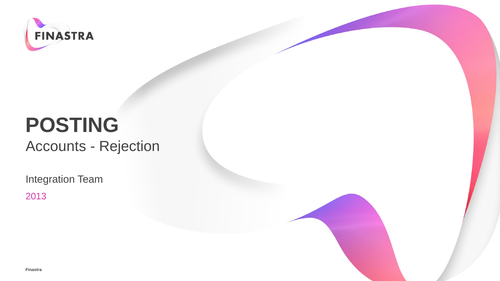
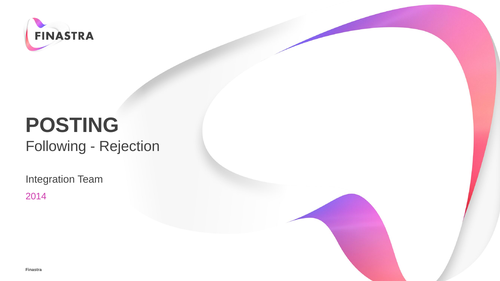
Accounts: Accounts -> Following (56, 146)
2013: 2013 -> 2014 (36, 197)
